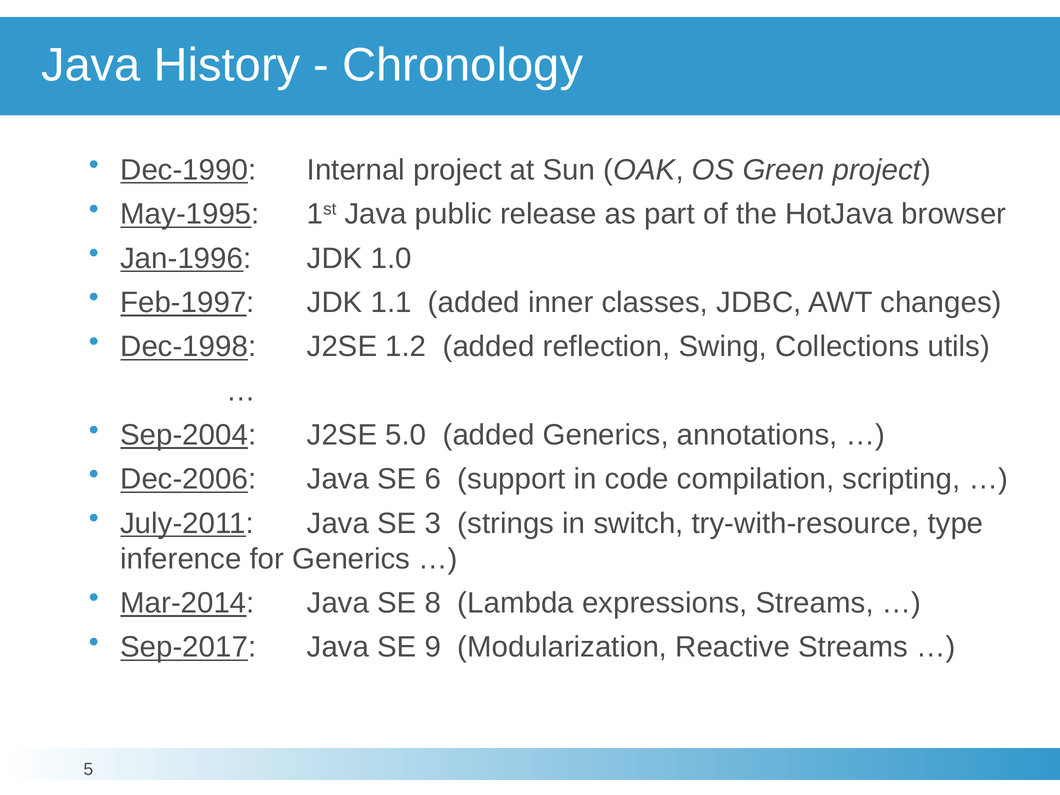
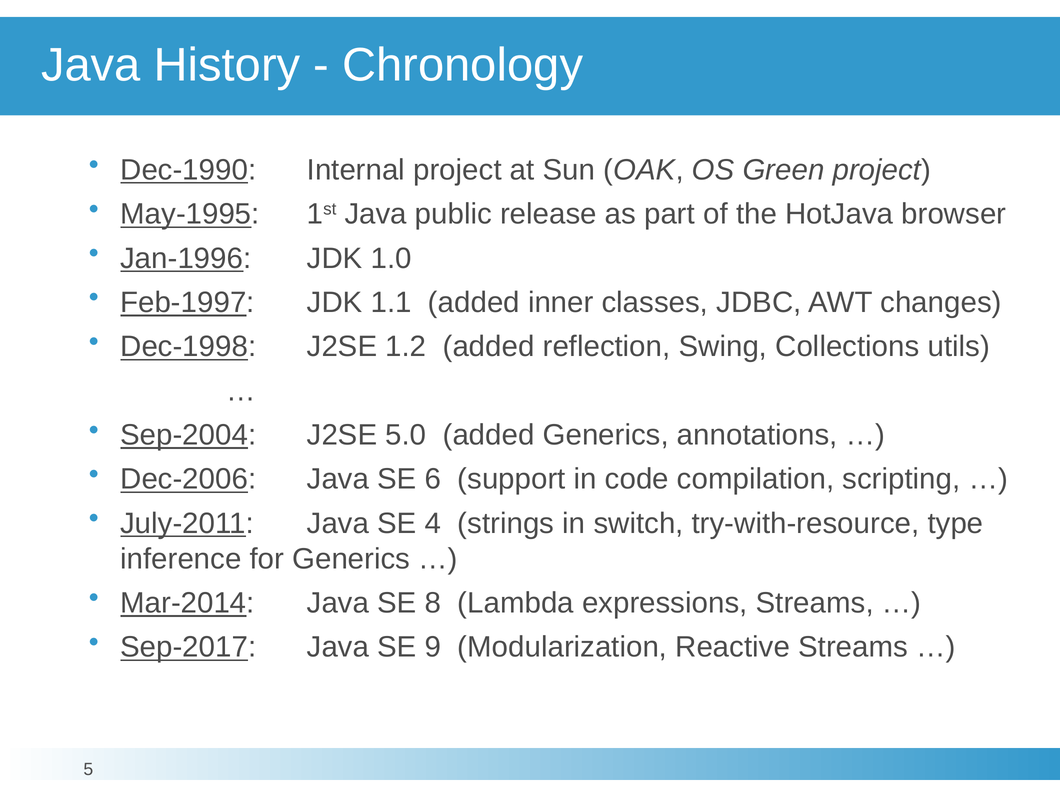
3: 3 -> 4 (433, 523)
